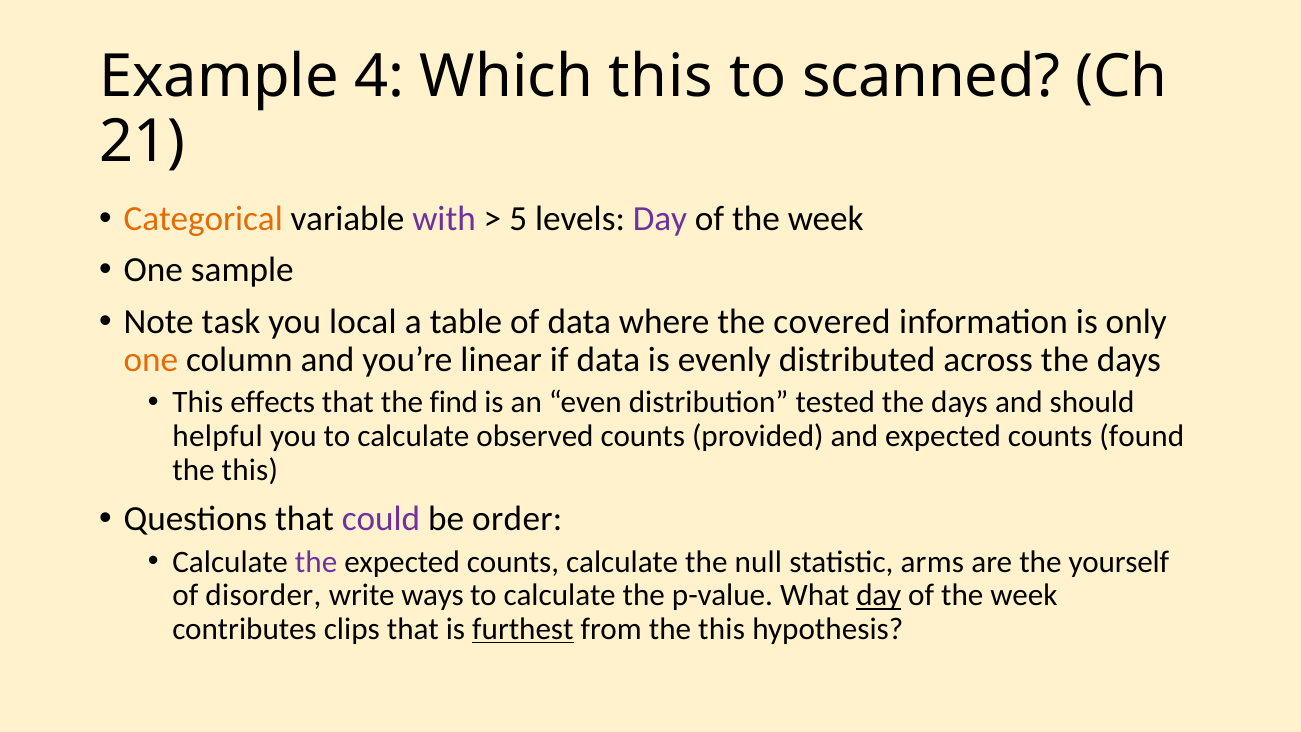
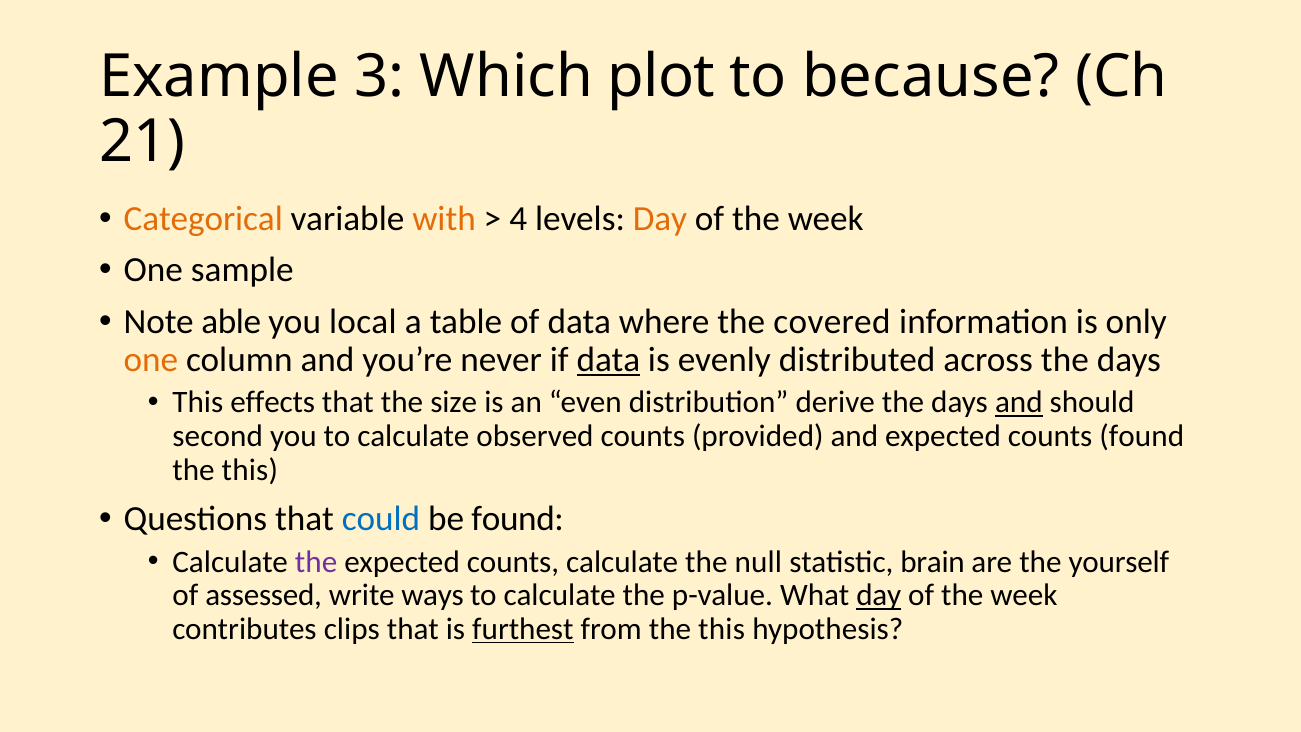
4: 4 -> 3 (379, 77)
Which this: this -> plot (661, 77)
scanned: scanned -> because (931, 77)
with colour: purple -> orange (444, 218)
5: 5 -> 4 (518, 218)
Day colour: purple -> orange (660, 218)
task: task -> able (231, 322)
linear: linear -> never (501, 360)
data underline: none -> present (608, 360)
find: find -> size (454, 402)
tested: tested -> derive (835, 402)
and underline: none -> present (1019, 402)
helpful: helpful -> second (218, 436)
could colour: purple -> blue (381, 519)
be order: order -> found (518, 519)
arms: arms -> brain (933, 562)
disorder: disorder -> assessed (264, 595)
